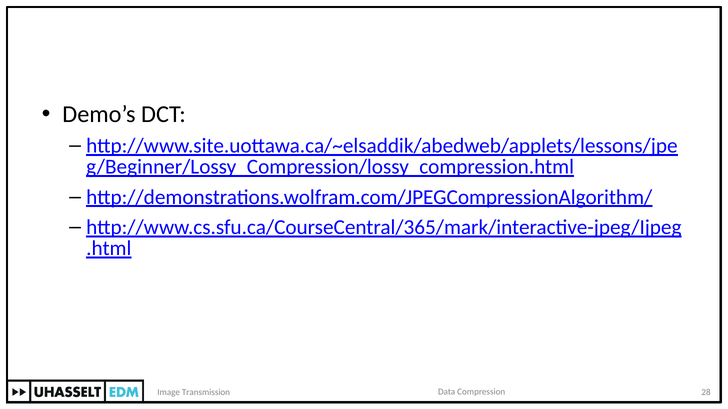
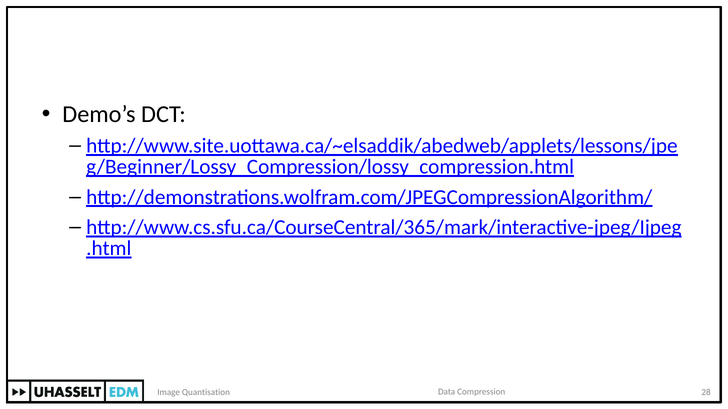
Transmission: Transmission -> Quantisation (206, 393)
